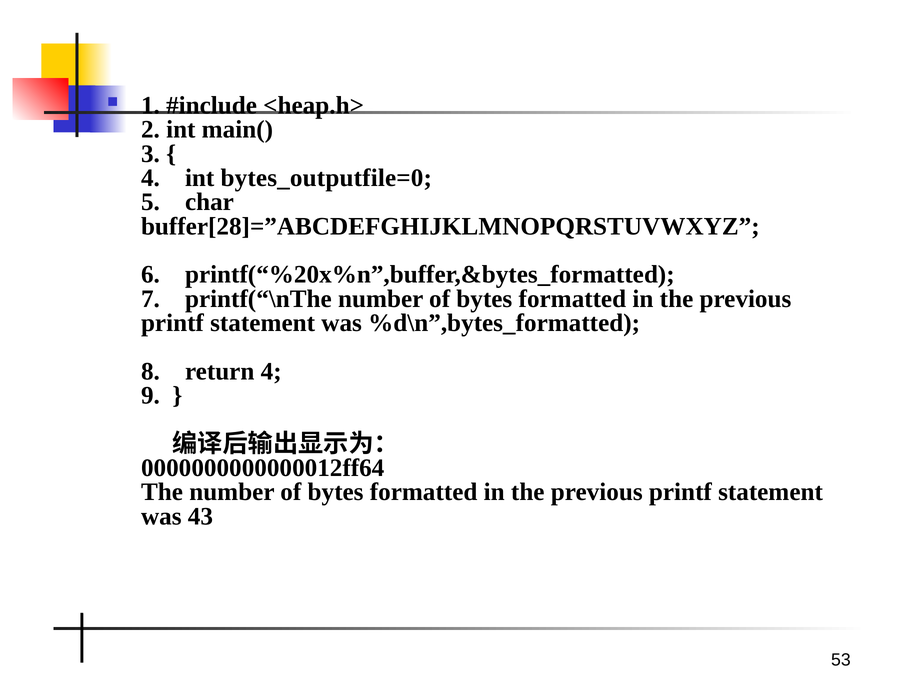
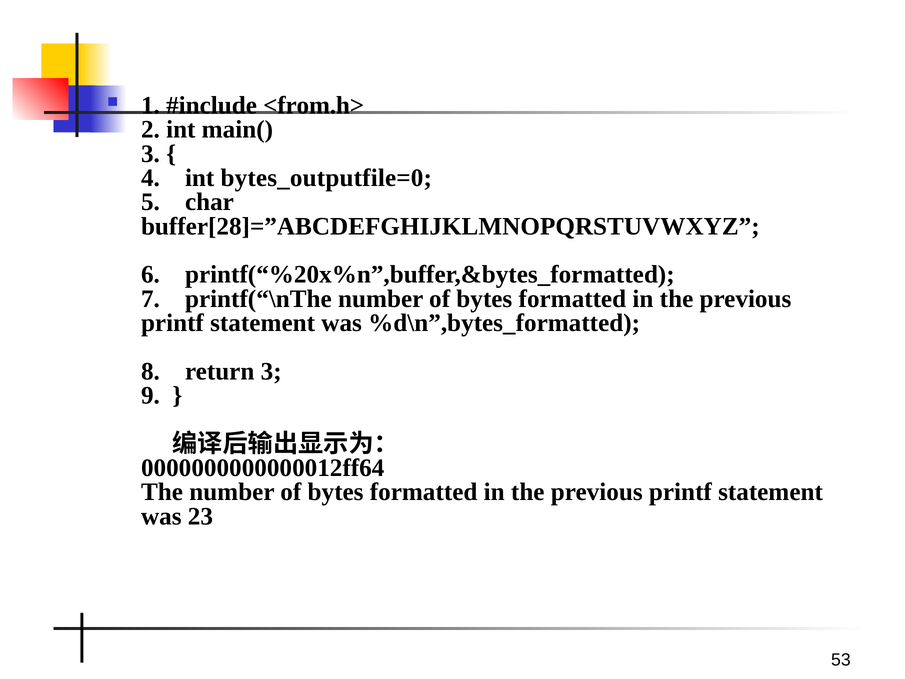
<heap.h>: <heap.h> -> <from.h> (314, 105)
return 4: 4 -> 3 (271, 371)
43: 43 -> 23 (200, 516)
